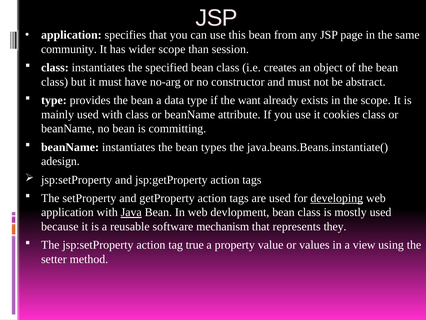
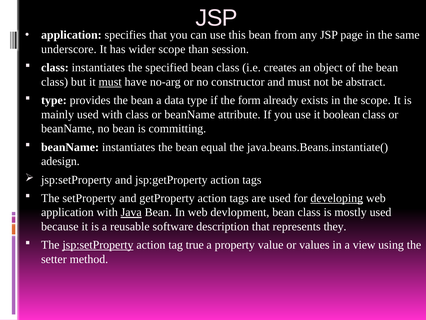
community: community -> underscore (69, 49)
must underline: none -> present (110, 82)
want: want -> form (249, 100)
cookies: cookies -> boolean (341, 114)
types: types -> equal (214, 147)
mechanism: mechanism -> description (223, 226)
jsp:setProperty underline: none -> present (98, 245)
